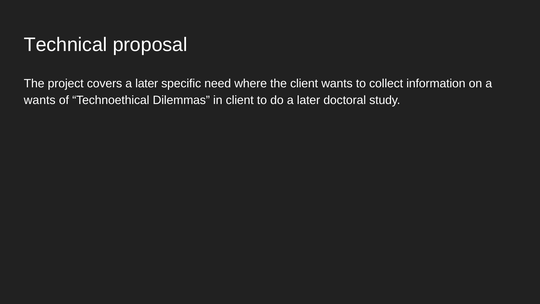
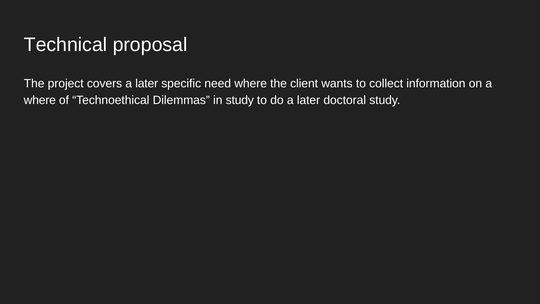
wants: wants -> where (40, 100)
in client: client -> study (240, 100)
